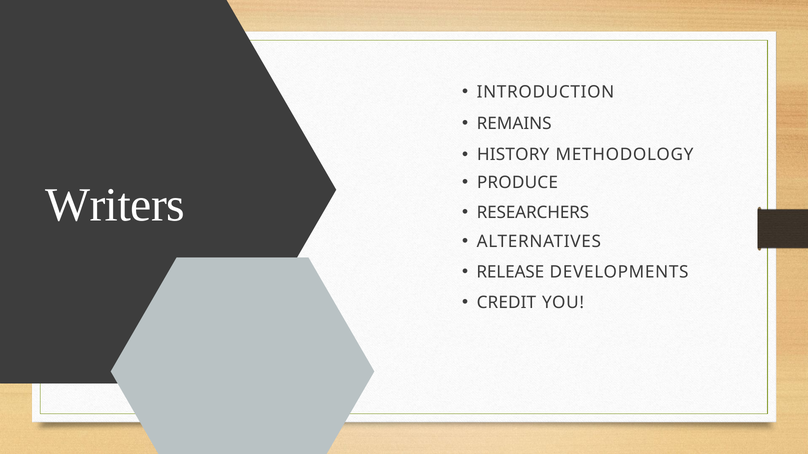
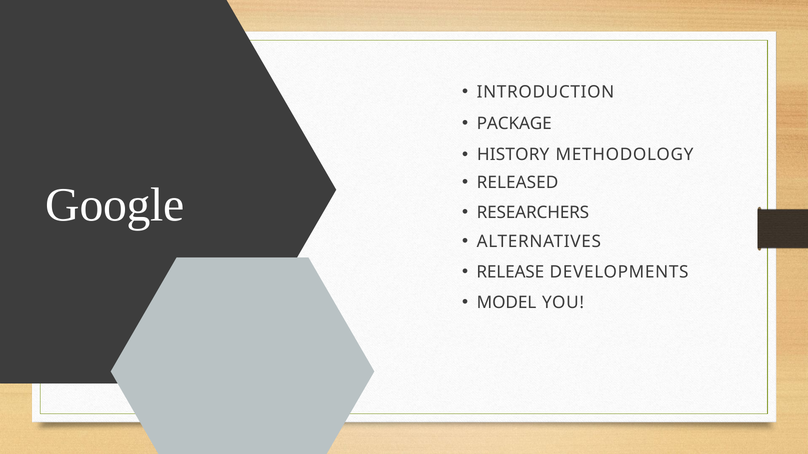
REMAINS: REMAINS -> PACKAGE (514, 124)
PRODUCE: PRODUCE -> RELEASED (517, 183)
Writers: Writers -> Google (115, 205)
CREDIT: CREDIT -> MODEL (507, 303)
